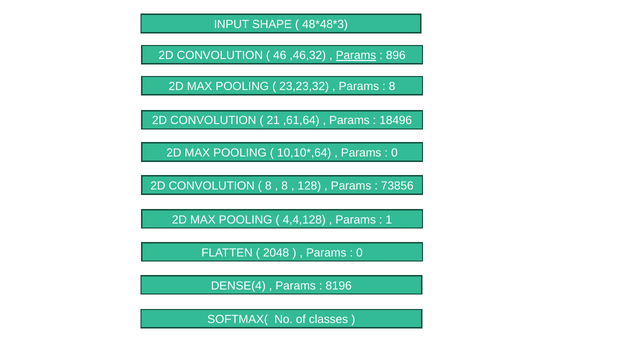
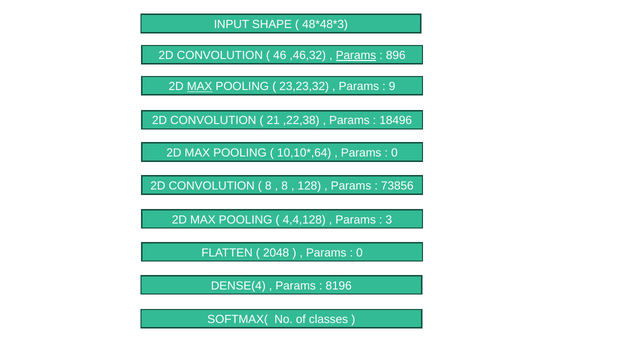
MAX underline: none -> present (200, 87)
8: 8 -> 9 (392, 87)
,61,64: ,61,64 -> ,22,38 (301, 121)
1: 1 -> 3 (389, 220)
